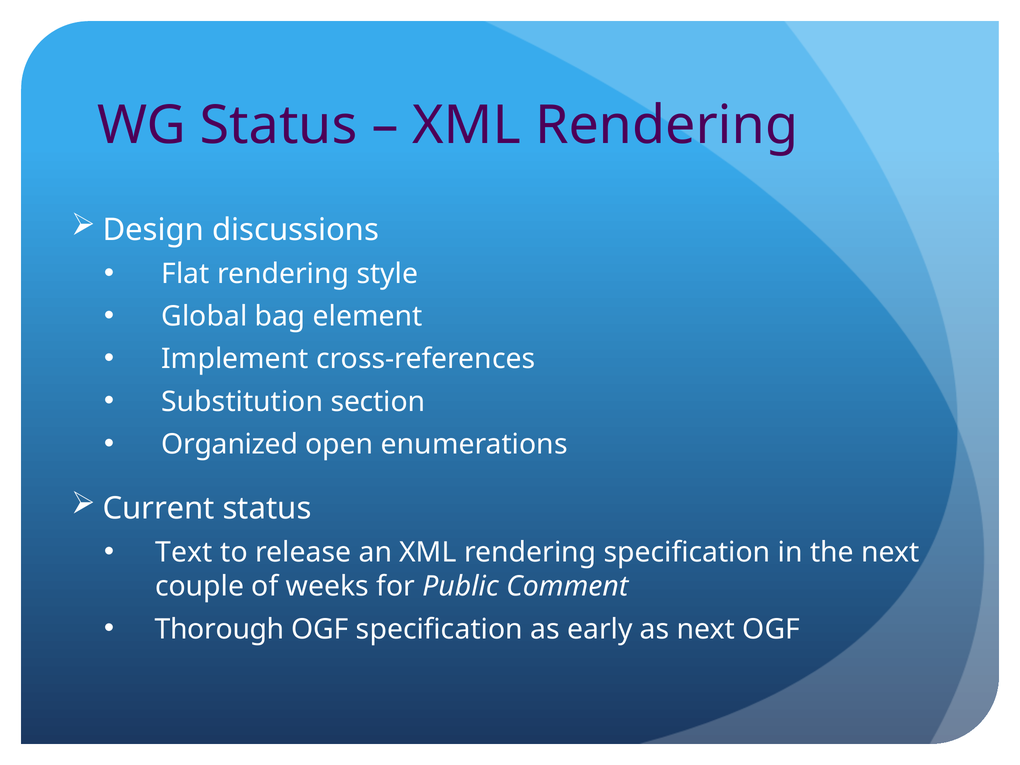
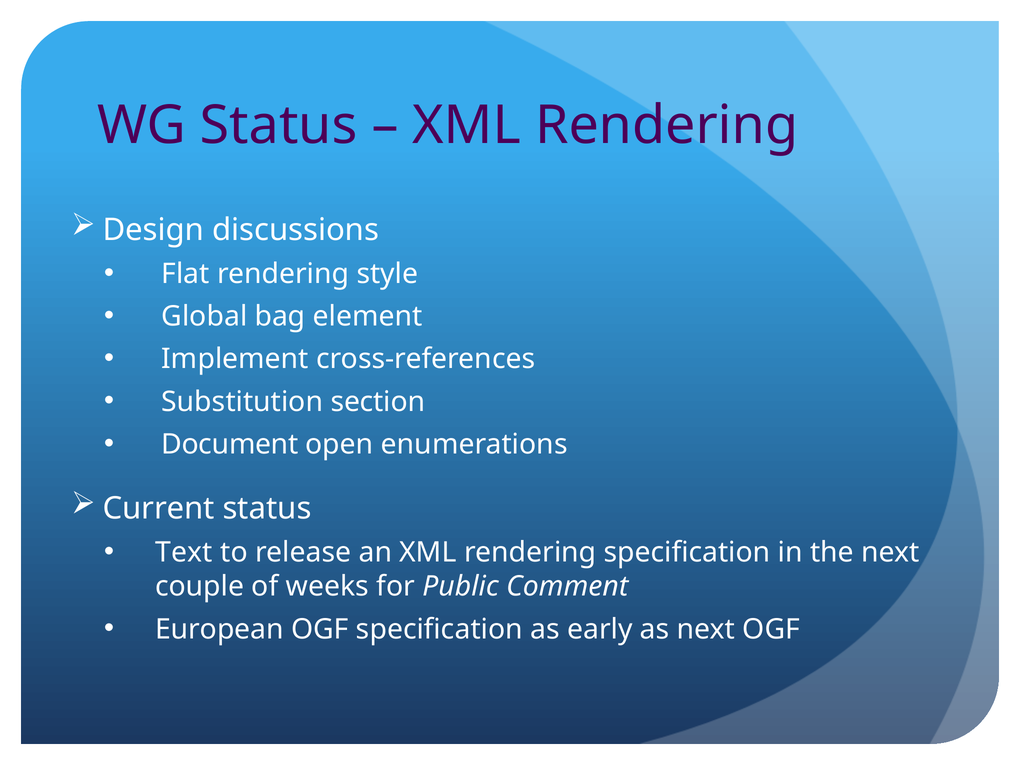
Organized: Organized -> Document (230, 444)
Thorough: Thorough -> European (219, 629)
